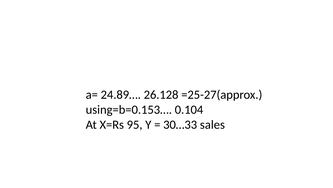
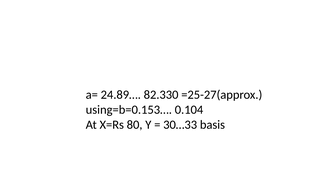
26.128: 26.128 -> 82.330 (161, 94)
95: 95 -> 80 (135, 124)
sales: sales -> basis (212, 124)
